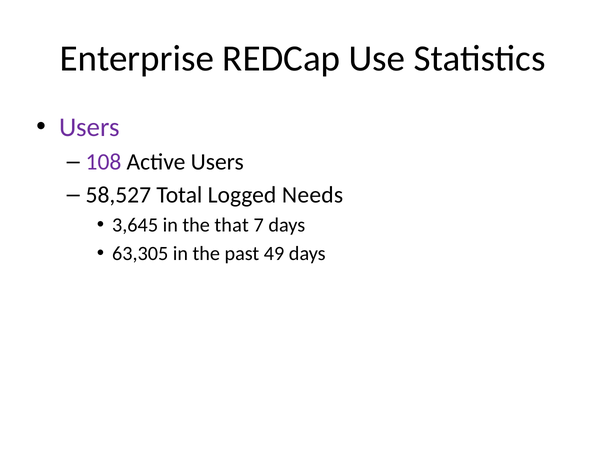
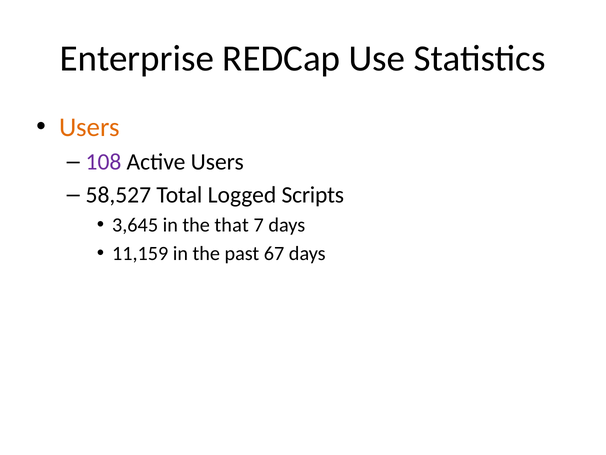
Users colour: purple -> orange (89, 127)
Needs: Needs -> Scripts (313, 195)
63,305: 63,305 -> 11,159 (140, 253)
49: 49 -> 67 (274, 253)
